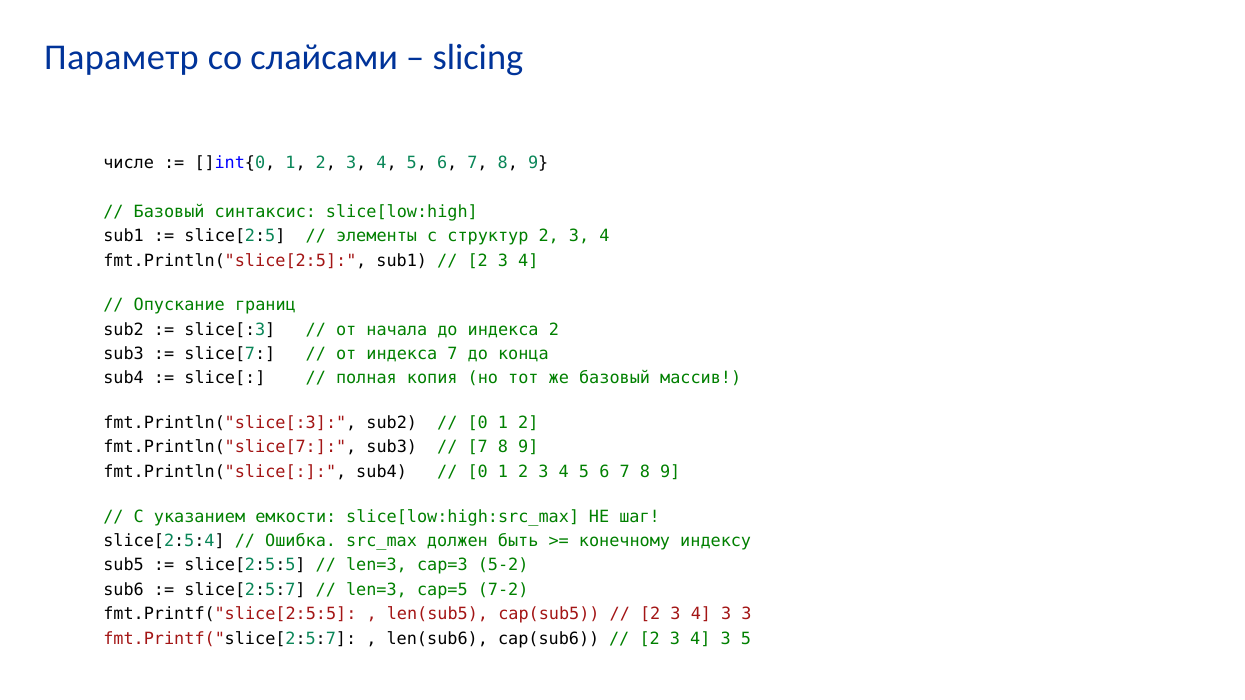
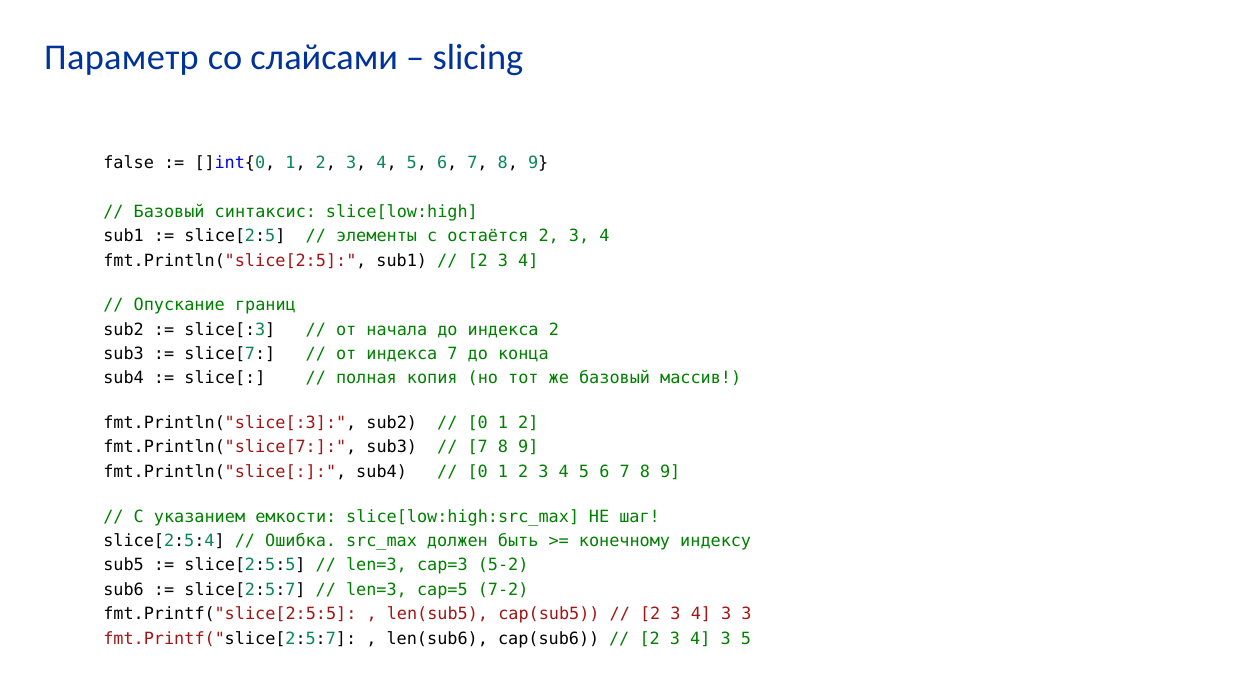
числе: числе -> false (129, 163)
структур: структур -> остаётся (488, 236)
